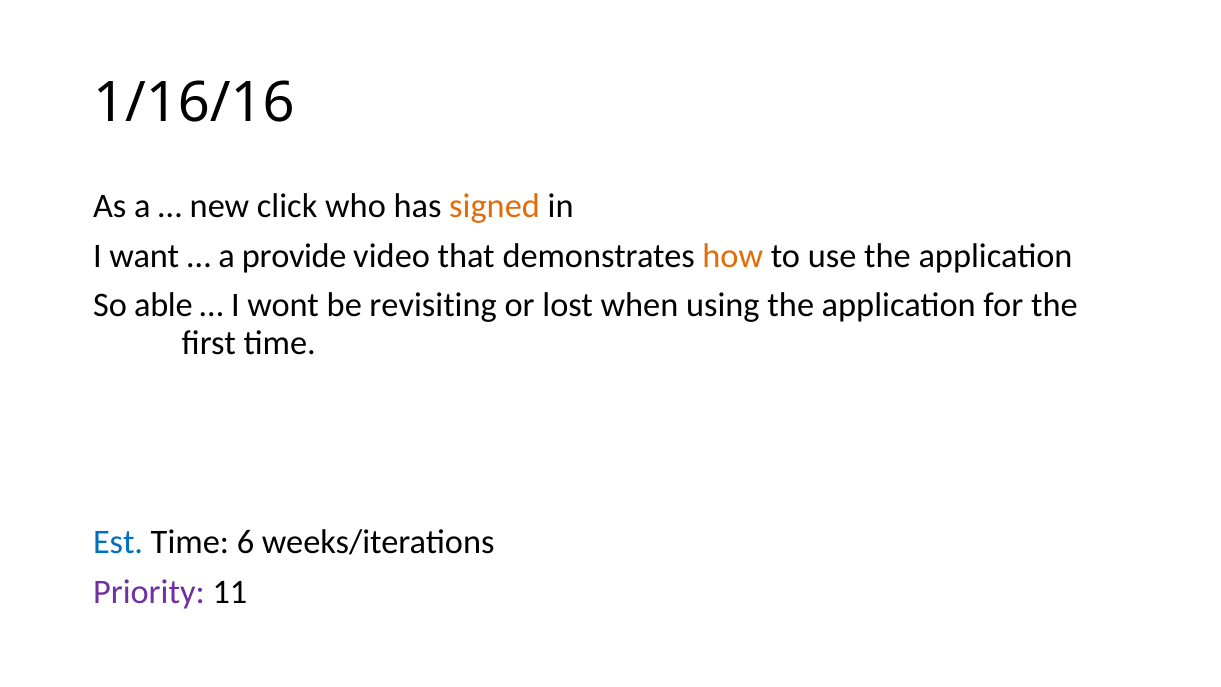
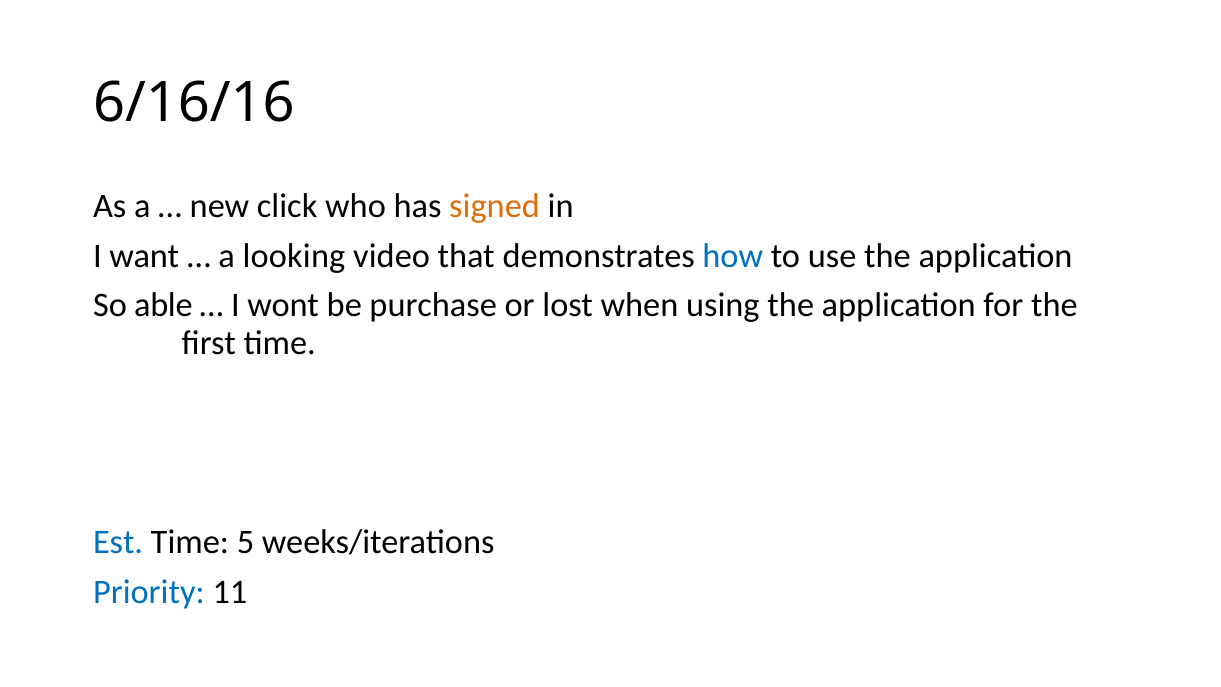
1/16/16: 1/16/16 -> 6/16/16 (194, 103)
provide: provide -> looking (294, 256)
how colour: orange -> blue (733, 256)
revisiting: revisiting -> purchase (433, 305)
6: 6 -> 5 (245, 542)
Priority colour: purple -> blue (149, 592)
